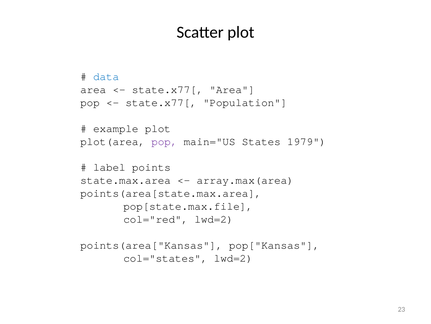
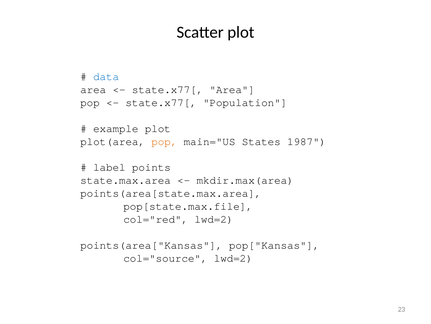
pop colour: purple -> orange (164, 141)
1979: 1979 -> 1987 (307, 141)
array.max(area: array.max(area -> mkdir.max(area (245, 180)
col="states: col="states -> col="source (165, 258)
